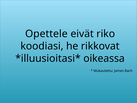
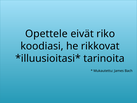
oikeassa: oikeassa -> tarinoita (104, 58)
